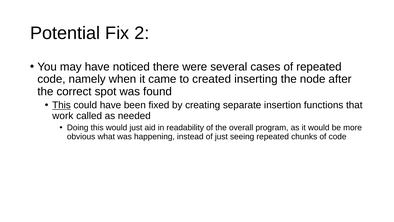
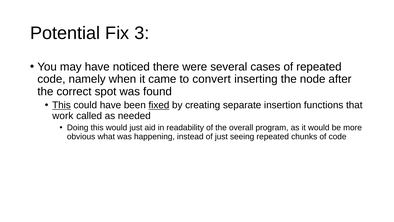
2: 2 -> 3 (142, 33)
created: created -> convert (212, 79)
fixed underline: none -> present (159, 105)
